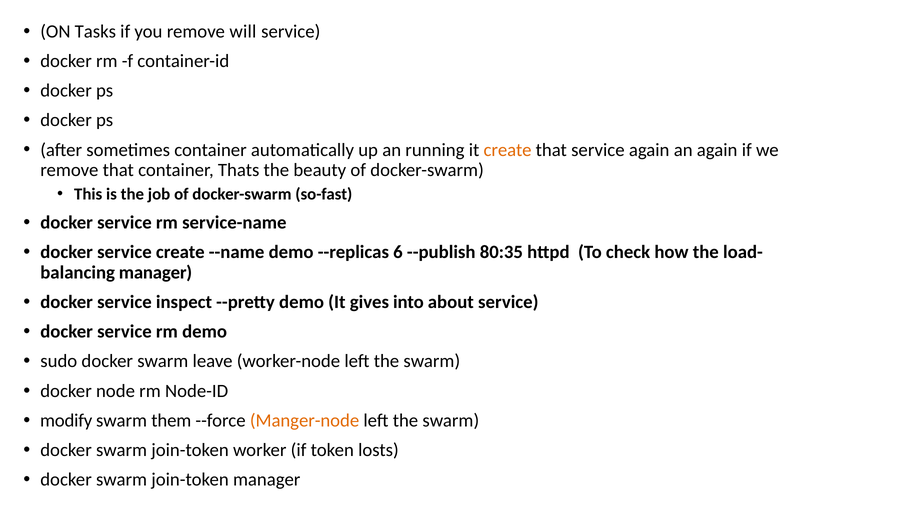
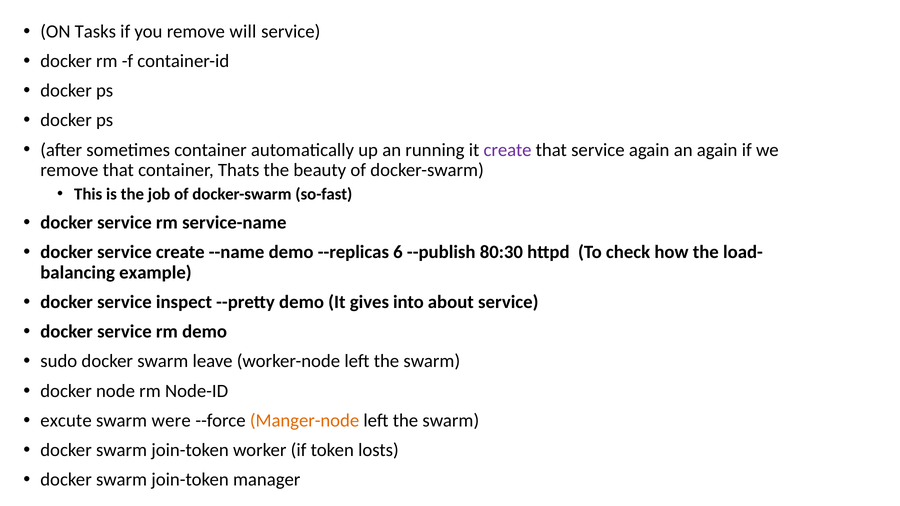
create colour: orange -> purple (508, 150)
80:35: 80:35 -> 80:30 (501, 252)
manager: manager -> example (155, 273)
modify: modify -> excute (66, 421)
them: them -> were (171, 421)
